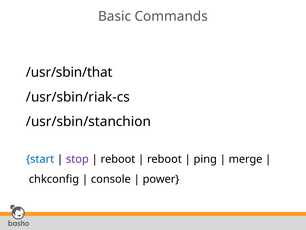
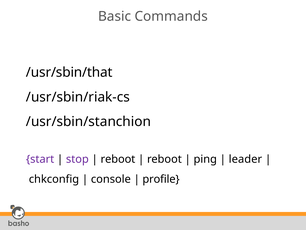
start colour: blue -> purple (40, 159)
merge: merge -> leader (245, 159)
power: power -> profile (161, 179)
